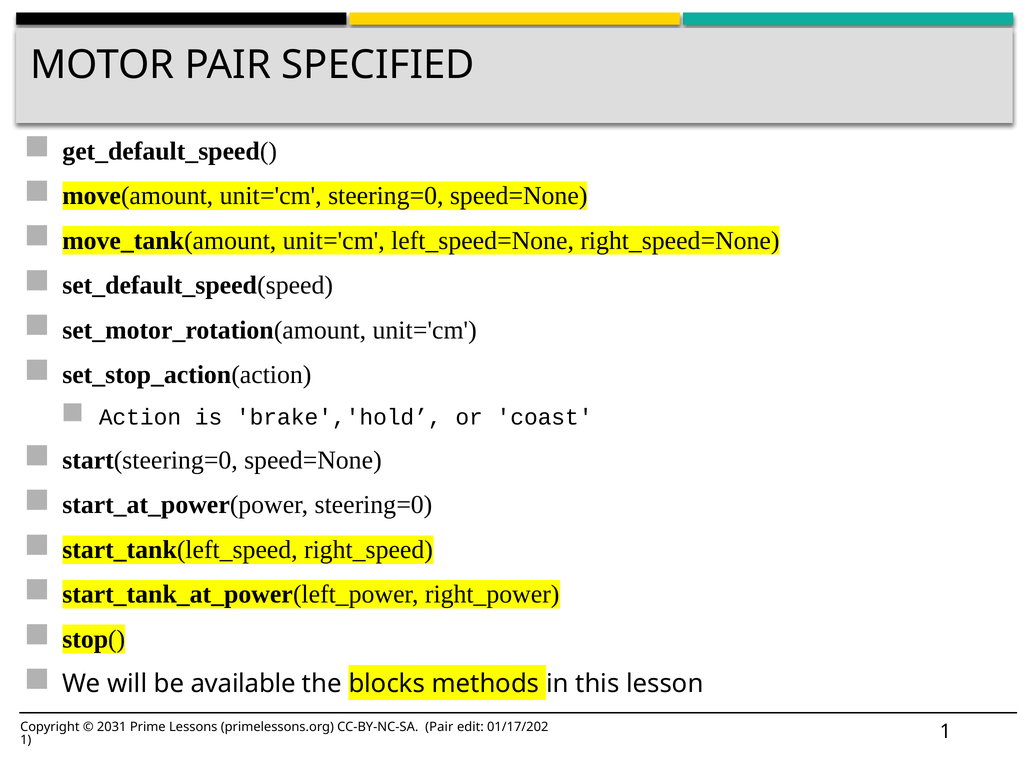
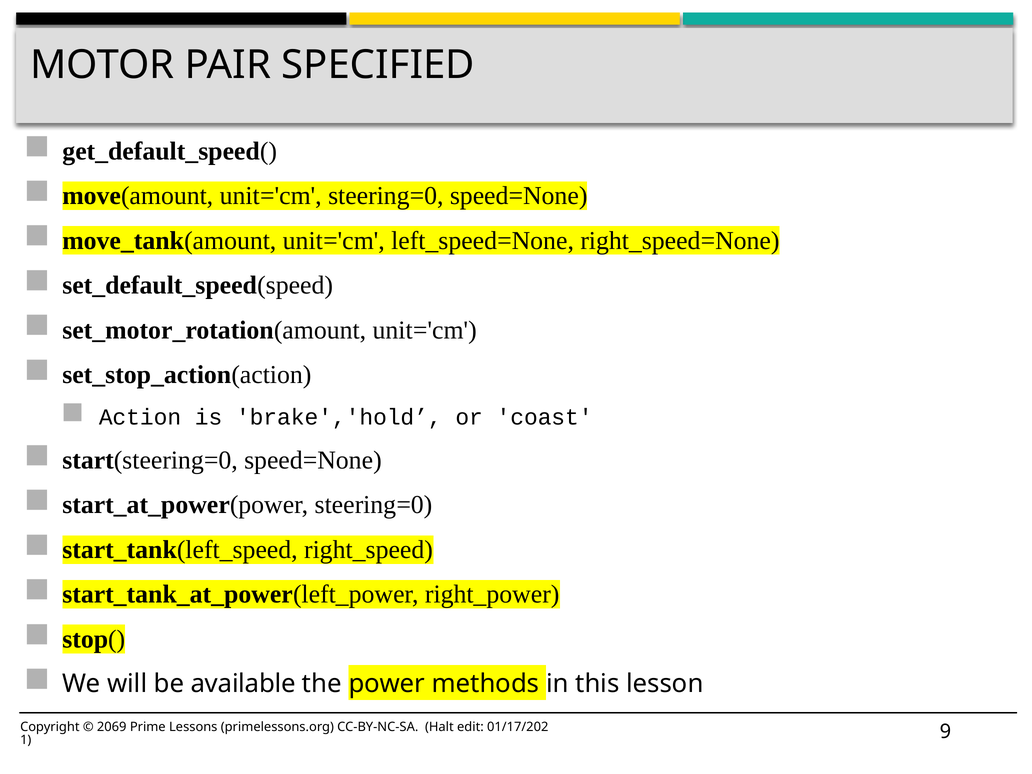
blocks: blocks -> power (387, 684)
2031: 2031 -> 2069 (112, 727)
CC-BY-NC-SA Pair: Pair -> Halt (439, 727)
1: 1 -> 9 (945, 731)
